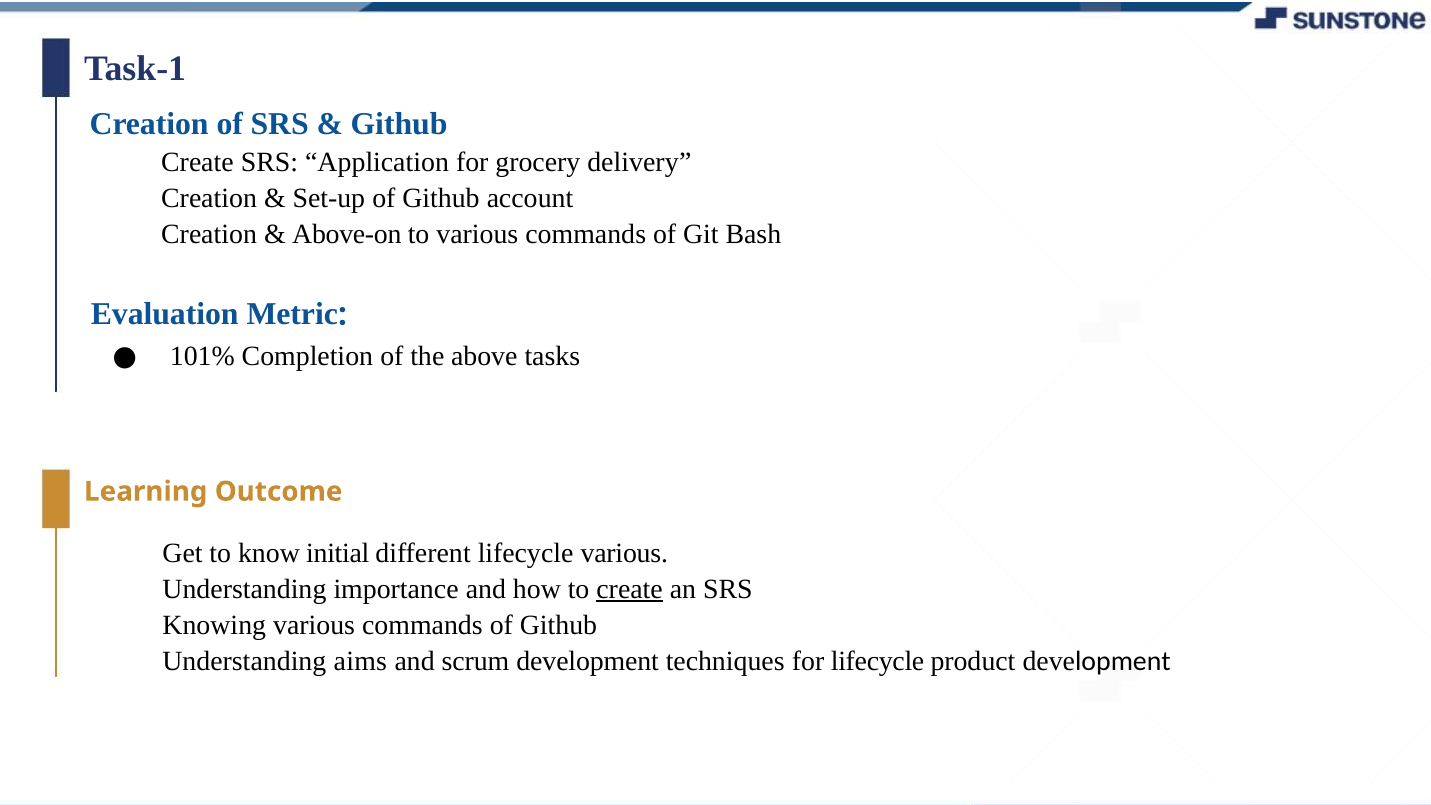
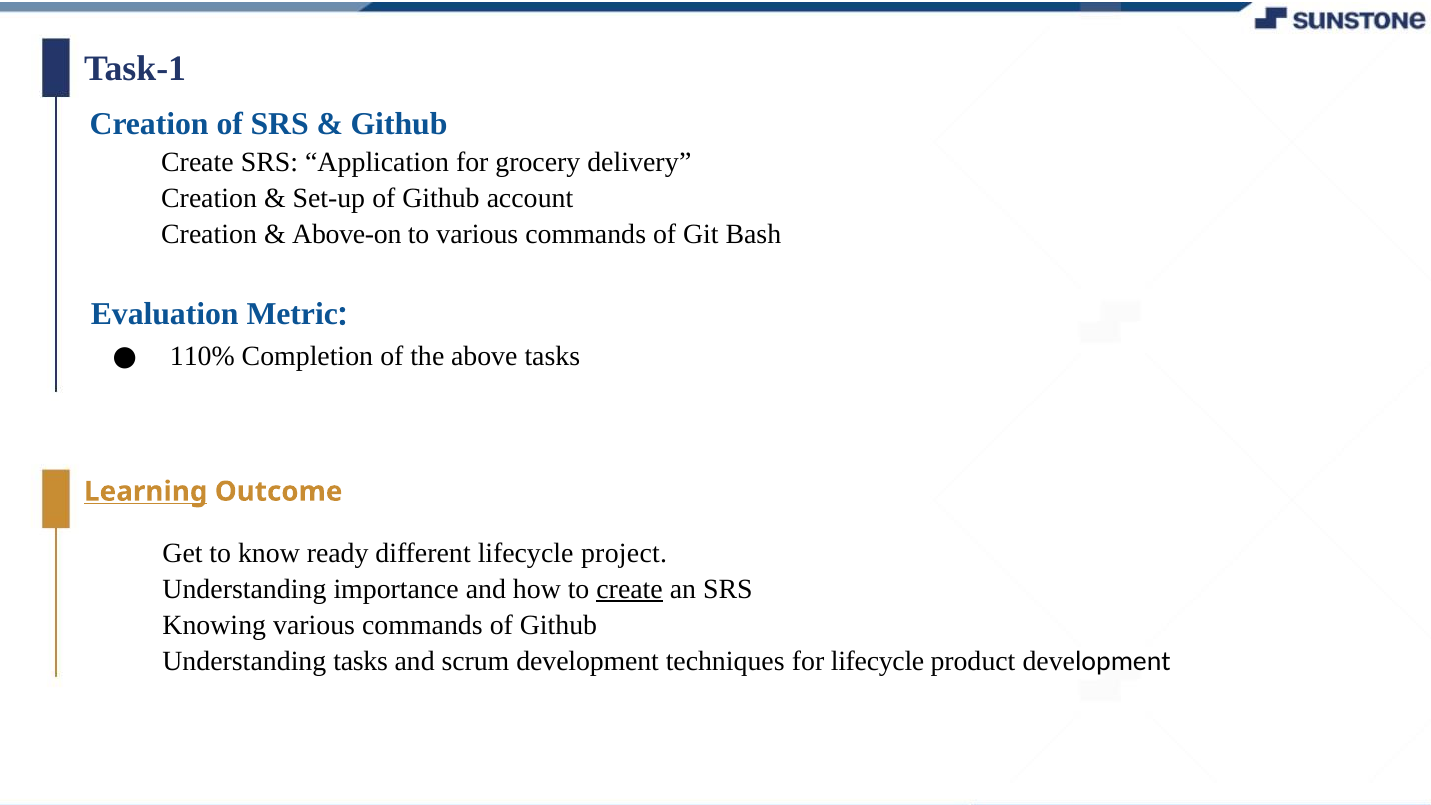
101%: 101% -> 110% (202, 357)
Learning underline: none -> present (146, 491)
initial: initial -> ready (338, 553)
lifecycle various: various -> project (624, 553)
Understanding aims: aims -> tasks (361, 661)
